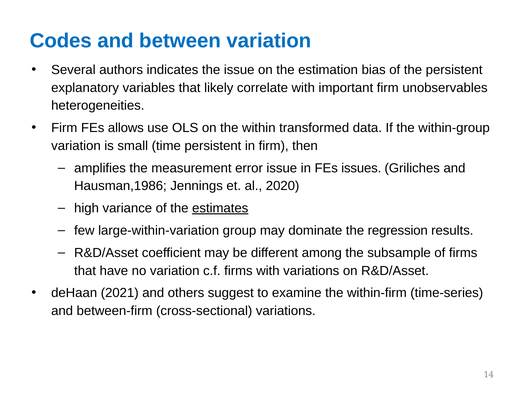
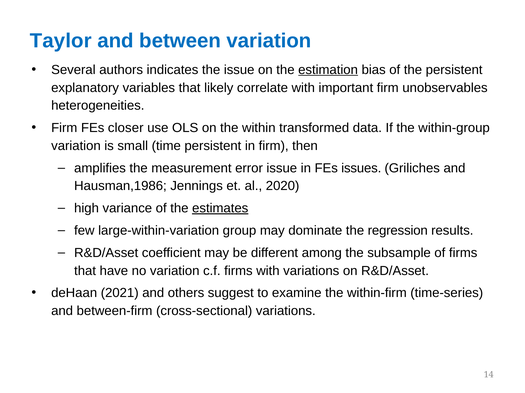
Codes: Codes -> Taylor (61, 41)
estimation underline: none -> present (328, 70)
allows: allows -> closer (126, 128)
